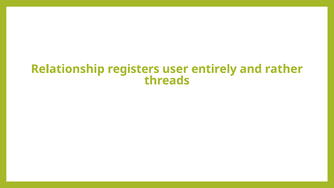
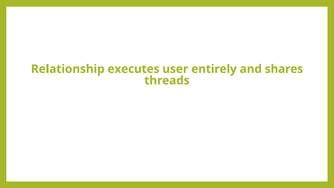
registers: registers -> executes (134, 69)
rather: rather -> shares (284, 69)
